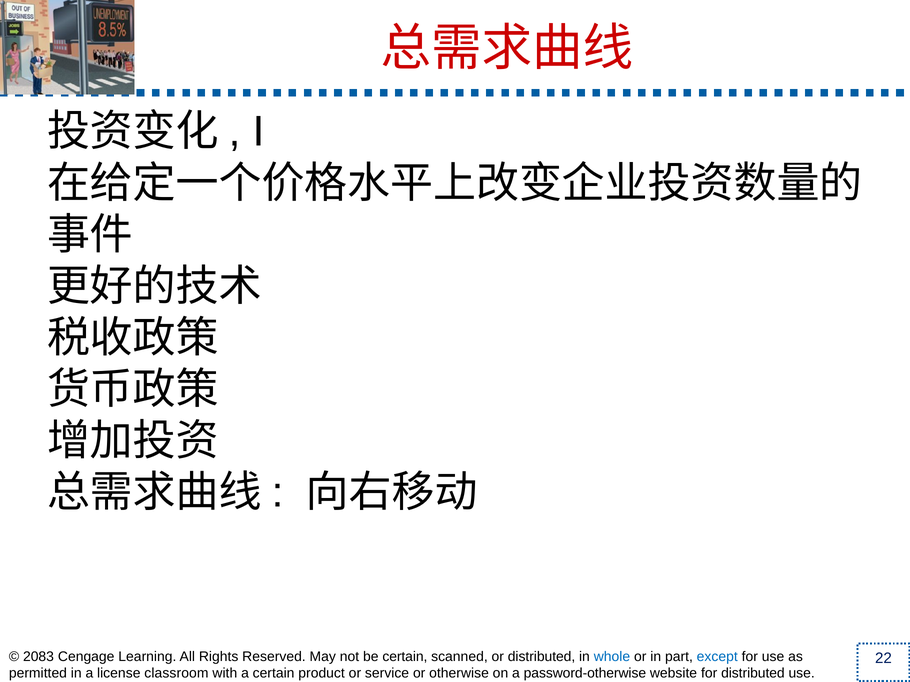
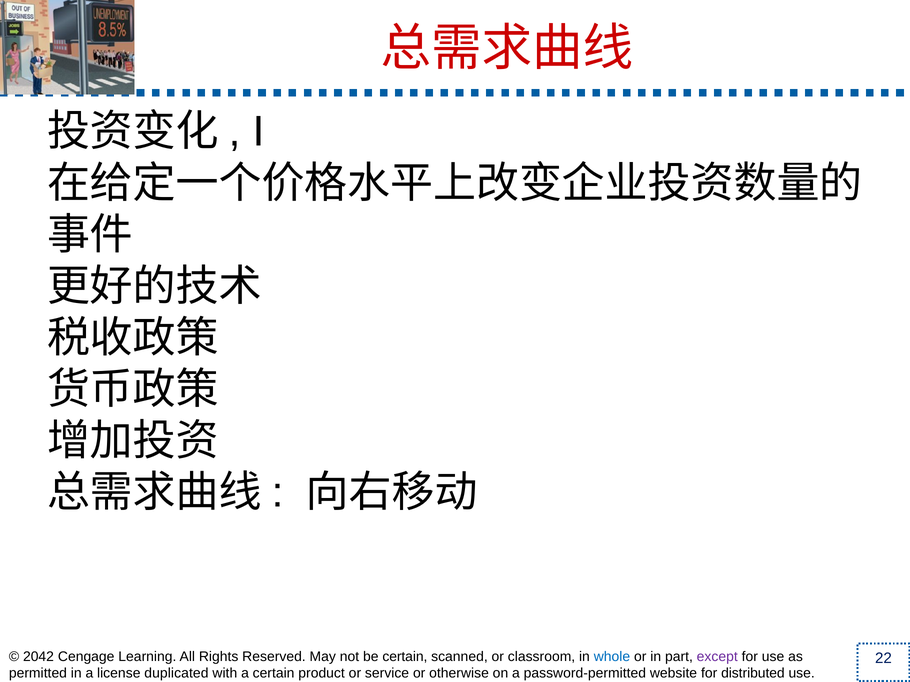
2083: 2083 -> 2042 (38, 657)
or distributed: distributed -> classroom (542, 657)
except colour: blue -> purple (717, 657)
classroom: classroom -> duplicated (176, 674)
password-otherwise: password-otherwise -> password-permitted (585, 674)
